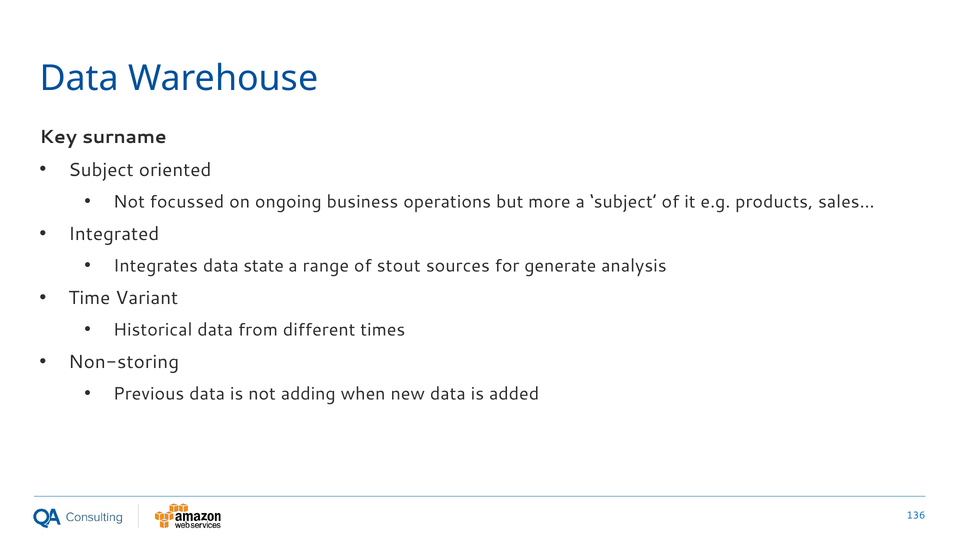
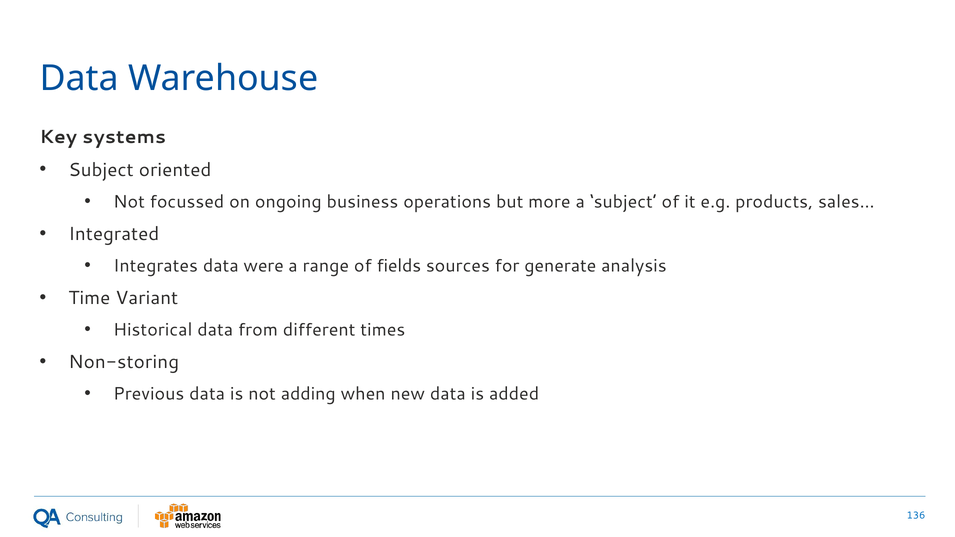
surname: surname -> systems (124, 137)
state: state -> were (264, 266)
stout: stout -> fields (399, 266)
